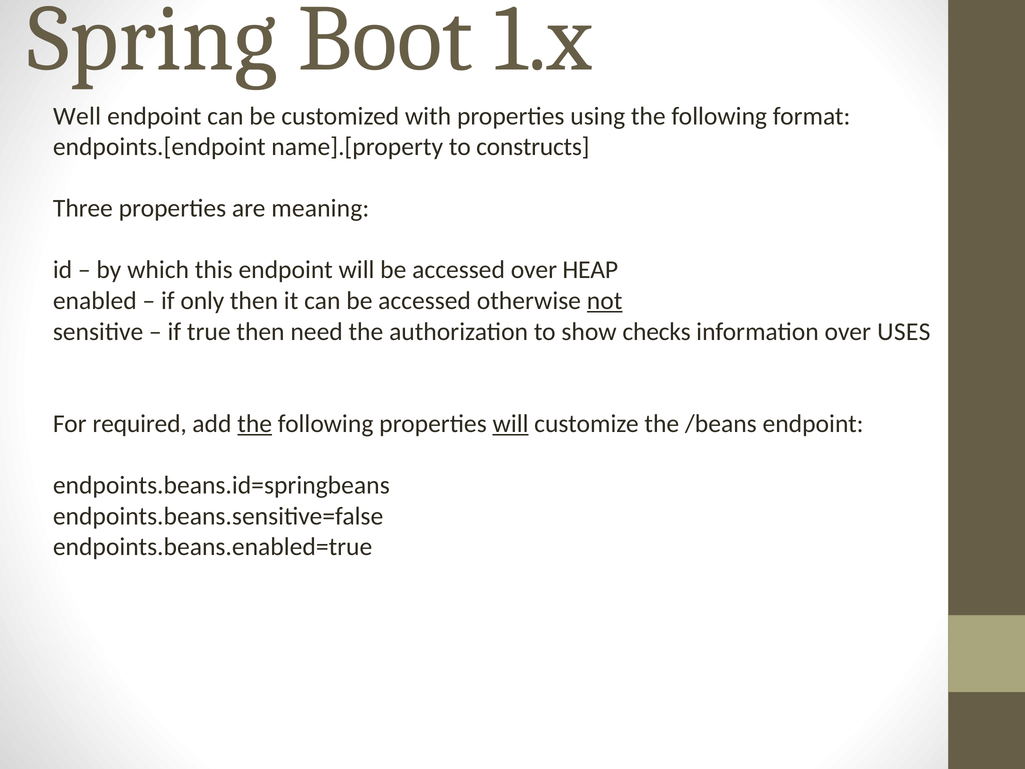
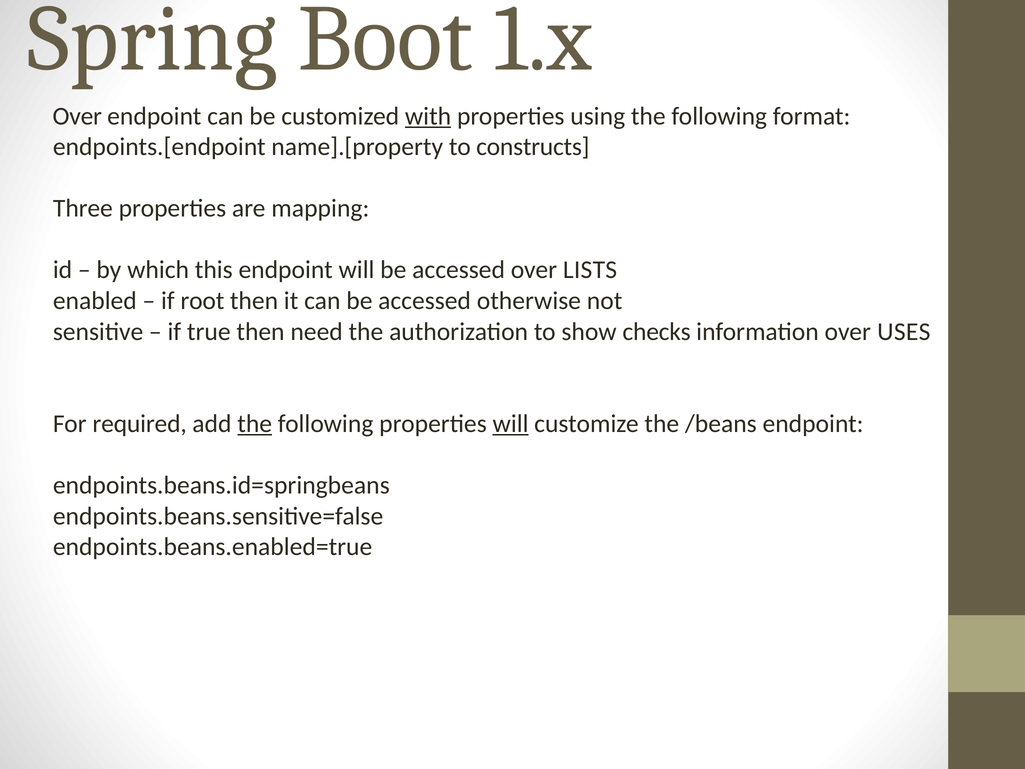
Well: Well -> Over (77, 116)
with underline: none -> present (428, 116)
meaning: meaning -> mapping (320, 208)
HEAP: HEAP -> LISTS (590, 270)
only: only -> root (202, 301)
not underline: present -> none (605, 301)
